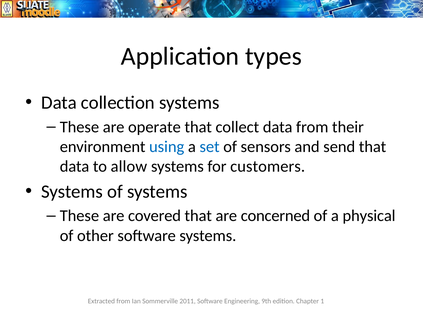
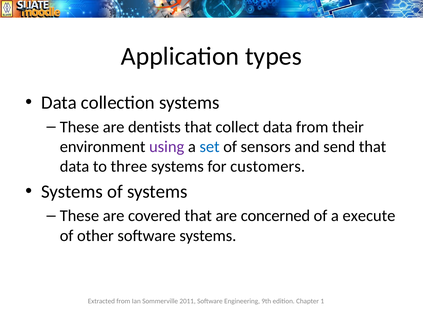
operate: operate -> dentists (154, 127)
using colour: blue -> purple (167, 147)
allow: allow -> three (129, 167)
physical: physical -> execute (369, 216)
